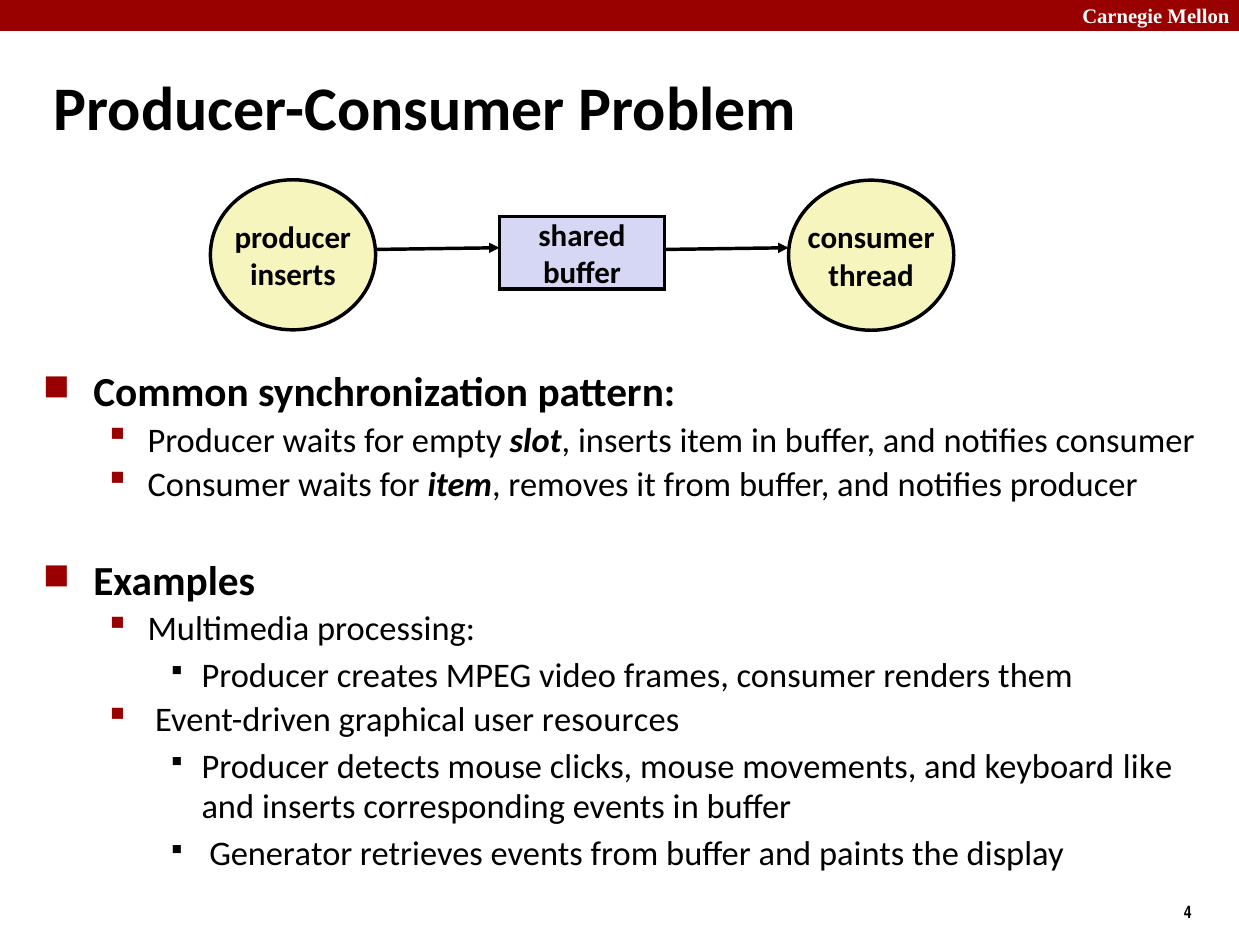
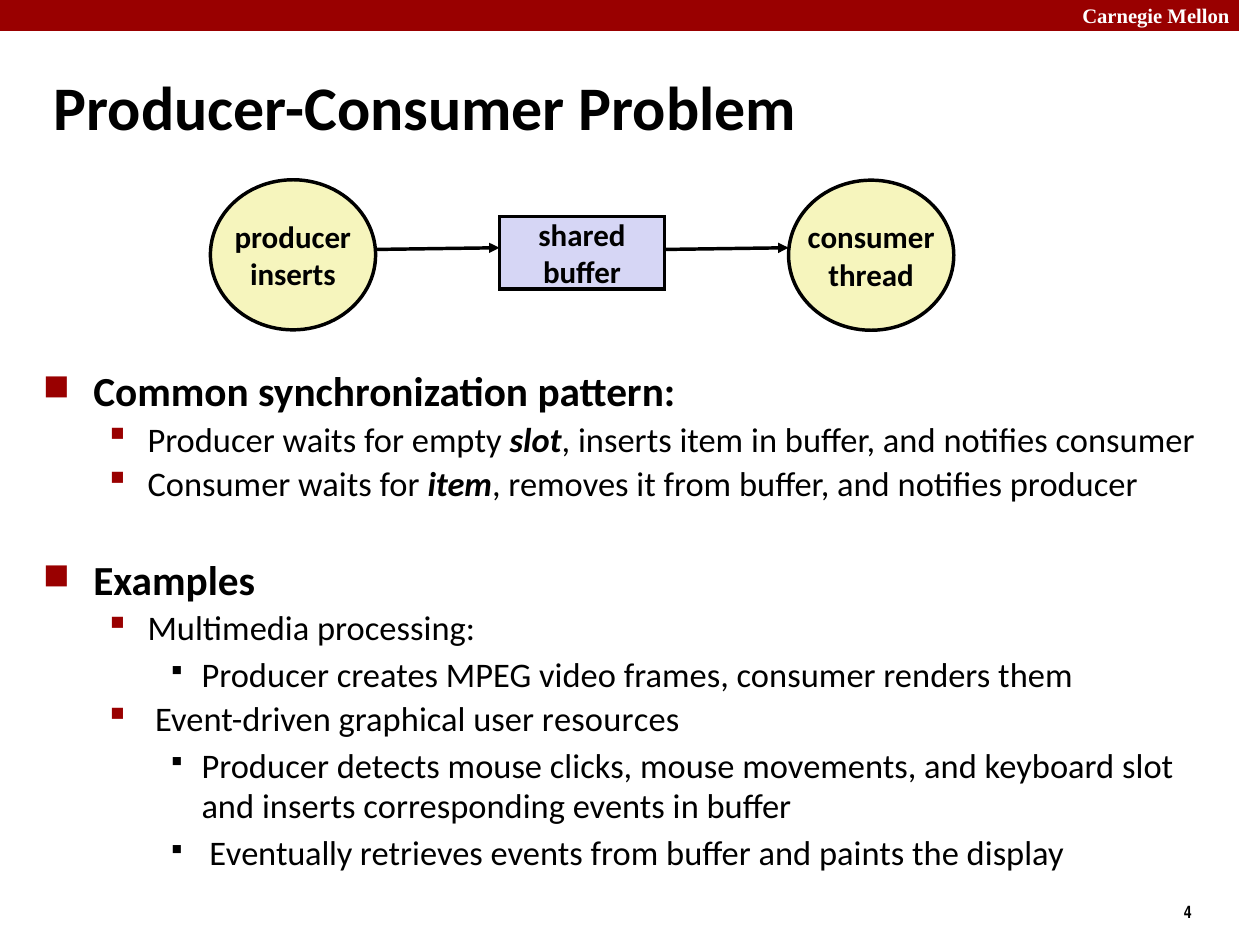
keyboard like: like -> slot (1148, 767)
Generator: Generator -> Eventually (281, 854)
